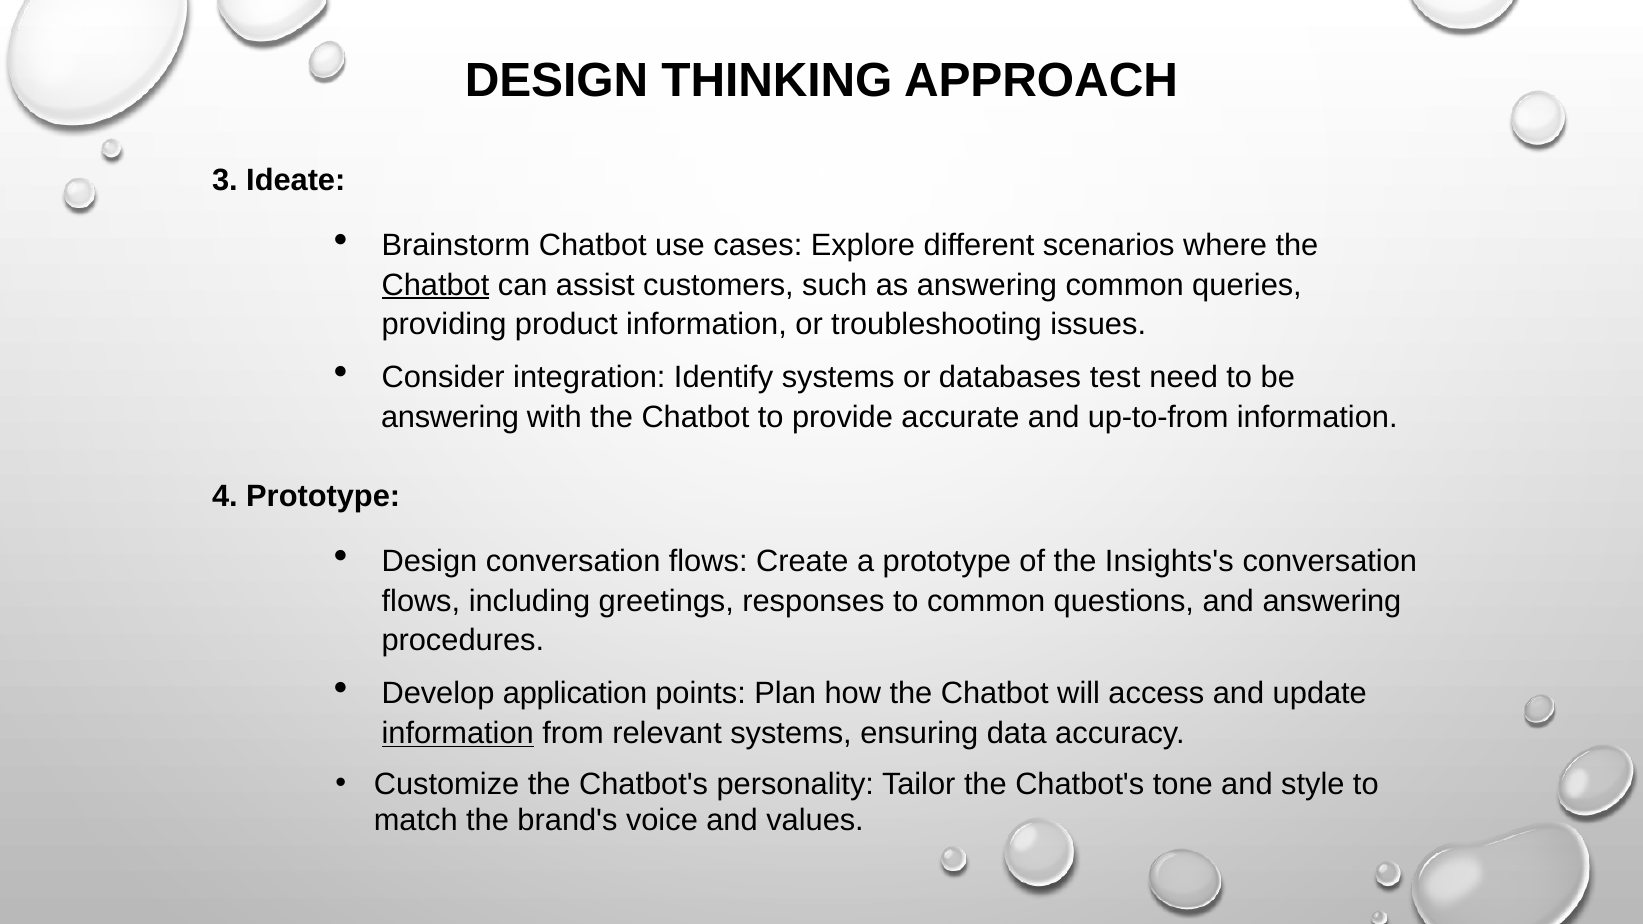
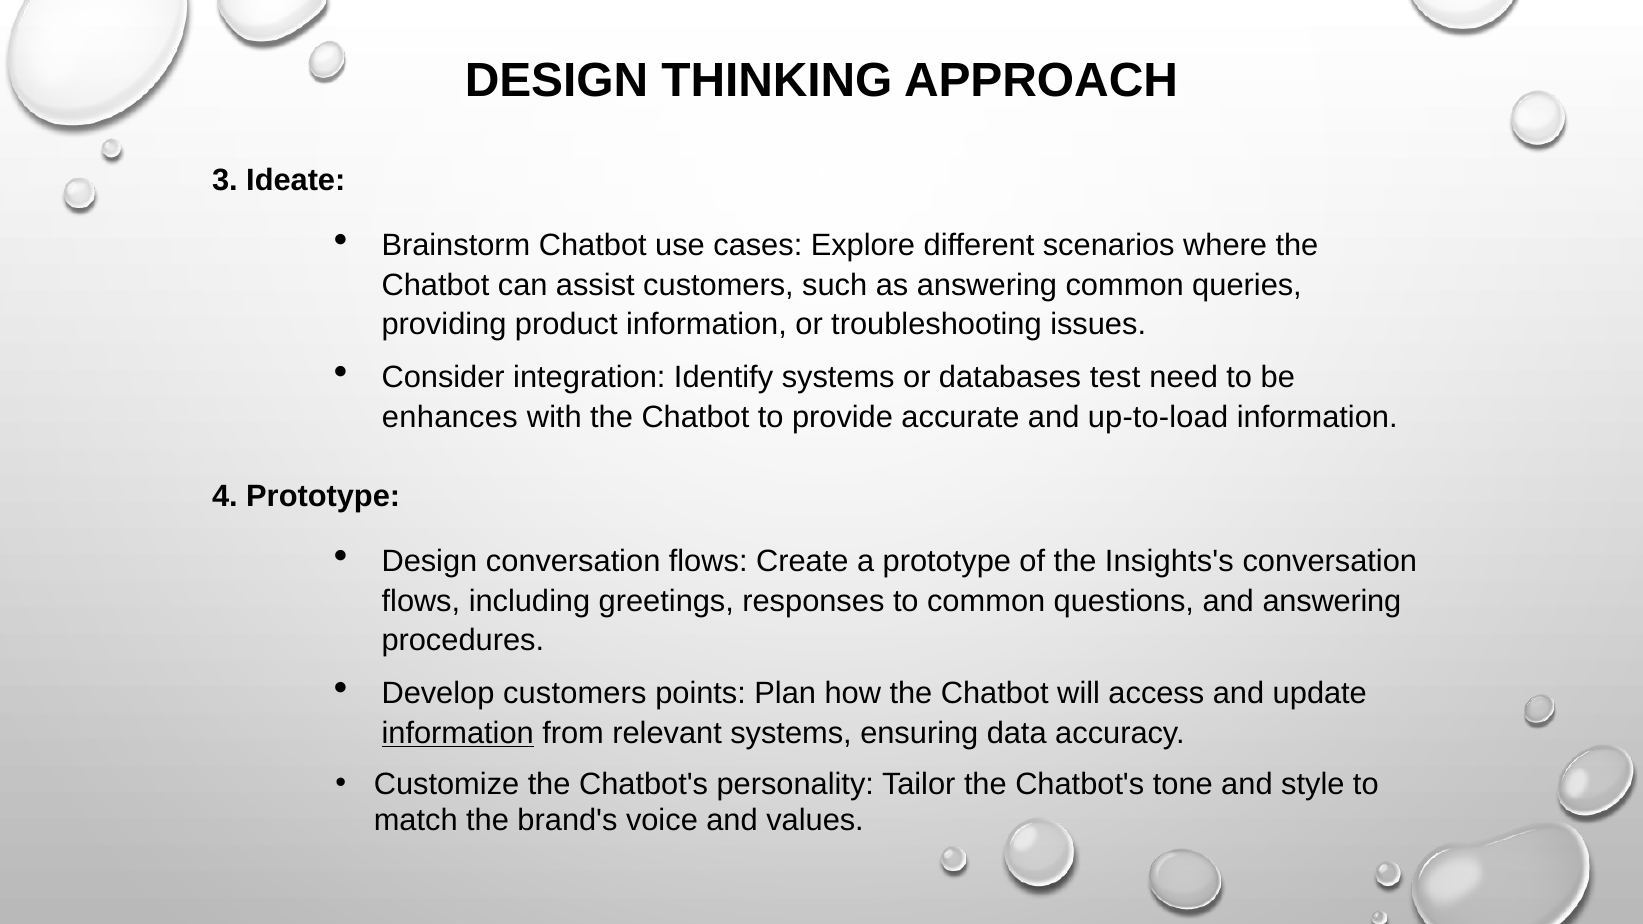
Chatbot underline: present -> none (435, 285)
answering: answering -> enhances (450, 417)
up-to-from: up-to-from -> up-to-load (1158, 417)
Develop application: application -> customers (575, 694)
